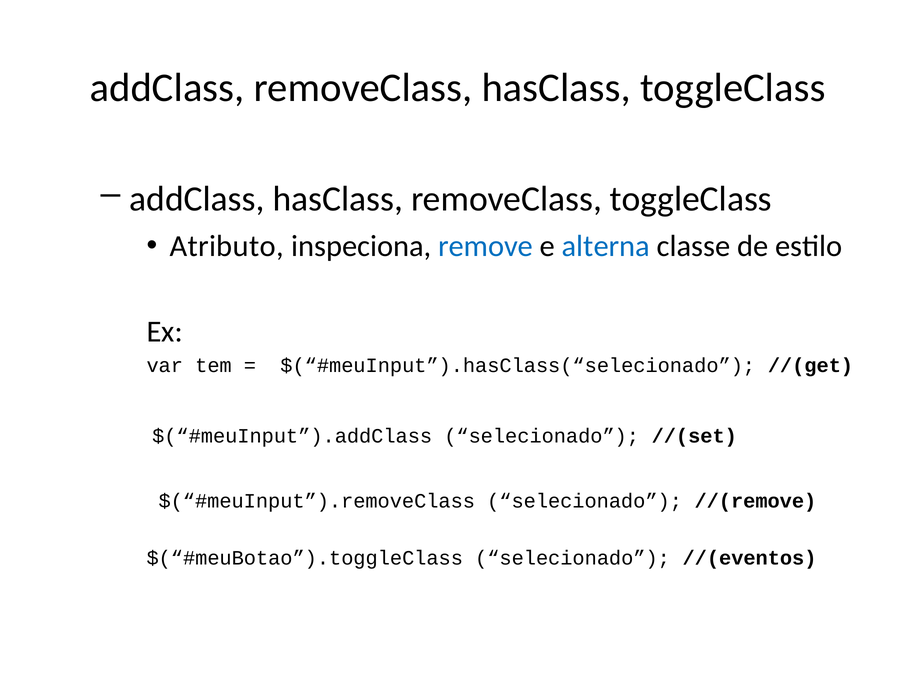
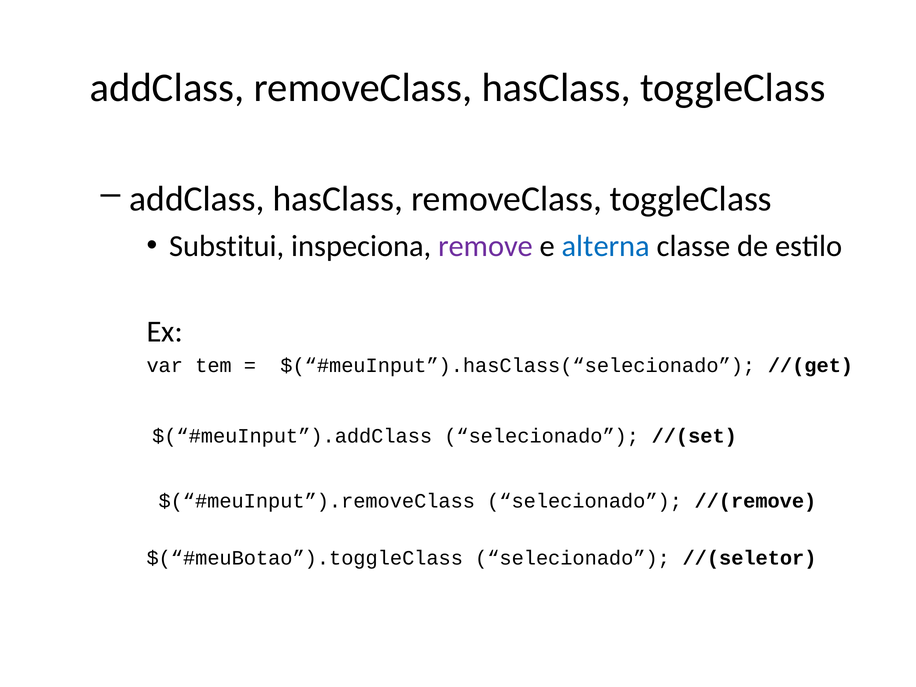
Atributo: Atributo -> Substitui (227, 246)
remove colour: blue -> purple (486, 246)
//(eventos: //(eventos -> //(seletor (750, 558)
